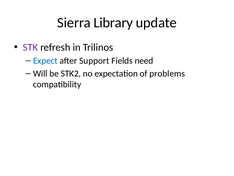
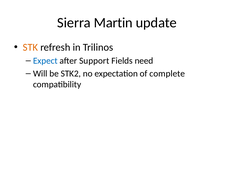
Library: Library -> Martin (113, 23)
STK colour: purple -> orange (30, 47)
problems: problems -> complete (167, 73)
